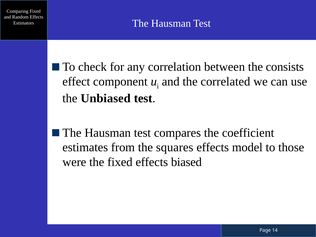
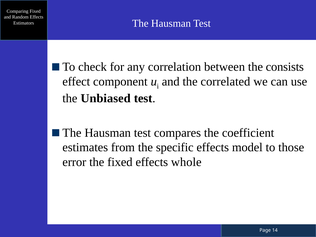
squares: squares -> specific (175, 147)
were: were -> error (74, 162)
biased: biased -> whole (186, 162)
